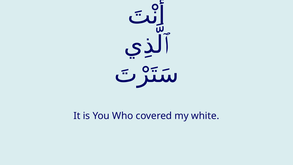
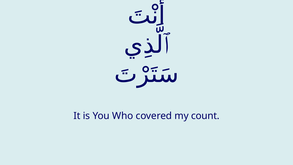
white: white -> count (205, 116)
